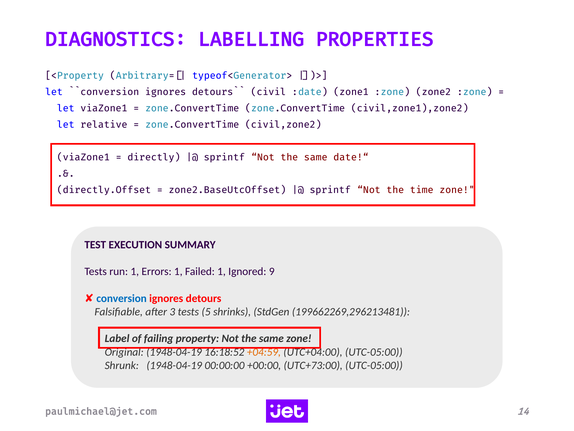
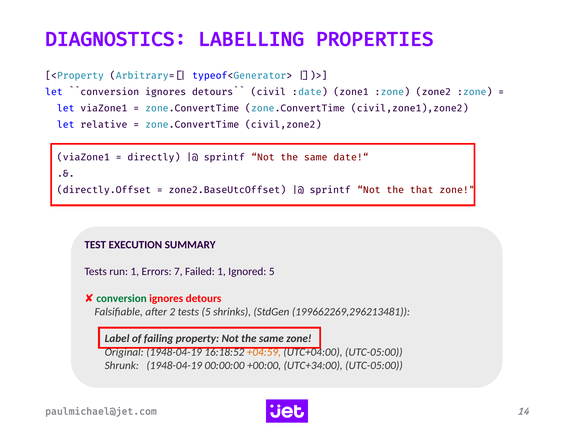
time: time -> that (422, 190)
Errors 1: 1 -> 7 (178, 271)
Ignored 9: 9 -> 5 (272, 271)
conversion colour: blue -> green (122, 298)
3: 3 -> 2 (172, 311)
UTC+73:00: UTC+73:00 -> UTC+34:00 (313, 365)
